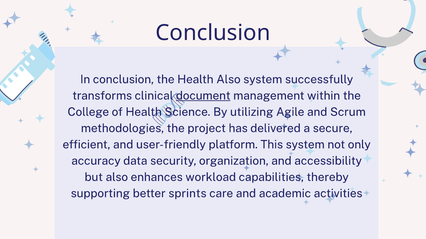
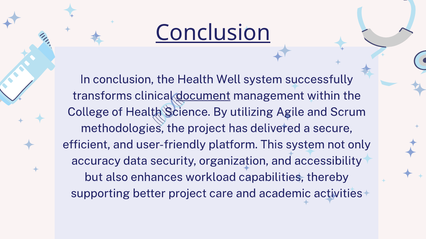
Conclusion underline: none -> present (213, 33)
Health Also: Also -> Well (229, 80)
better sprints: sprints -> project (188, 194)
